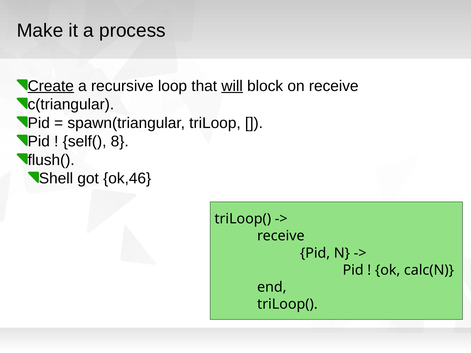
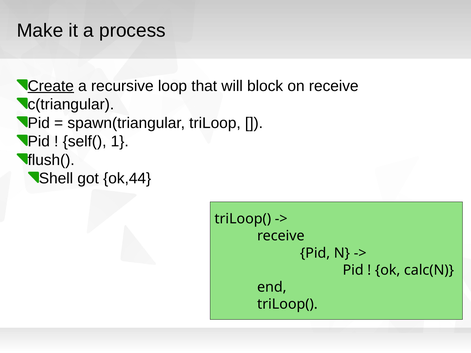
will underline: present -> none (232, 86)
8: 8 -> 1 (120, 142)
ok,46: ok,46 -> ok,44 (127, 179)
